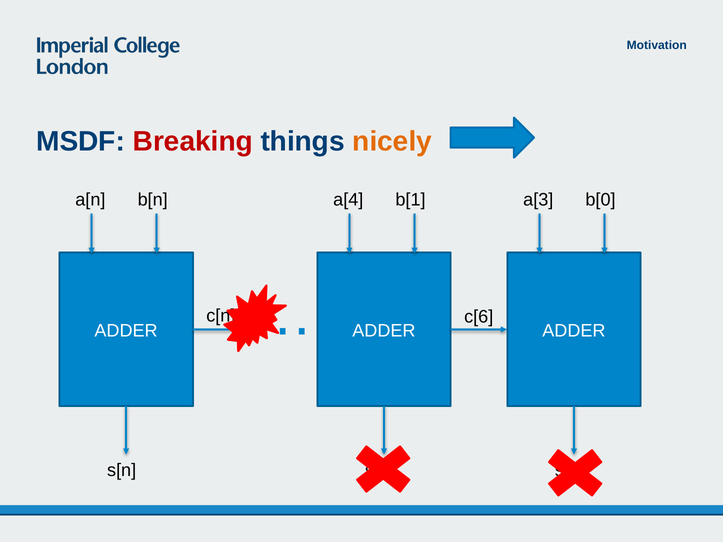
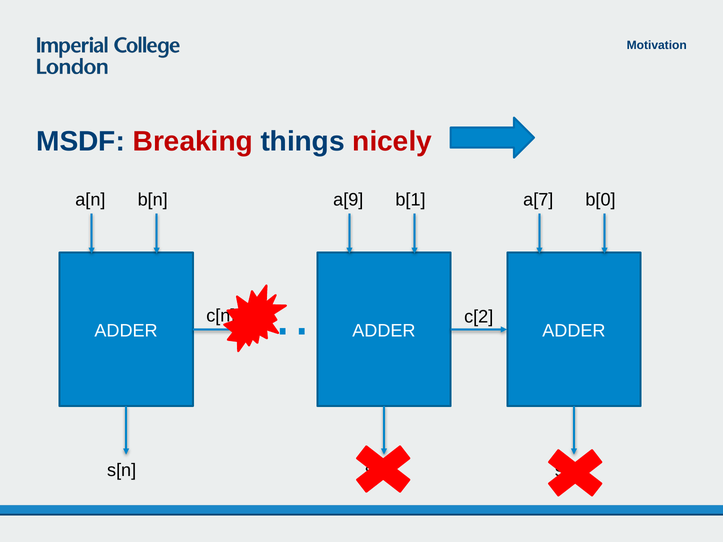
nicely colour: orange -> red (392, 141)
a[4: a[4 -> a[9 (348, 200)
a[3: a[3 -> a[7 (538, 200)
c[6: c[6 -> c[2 (479, 317)
